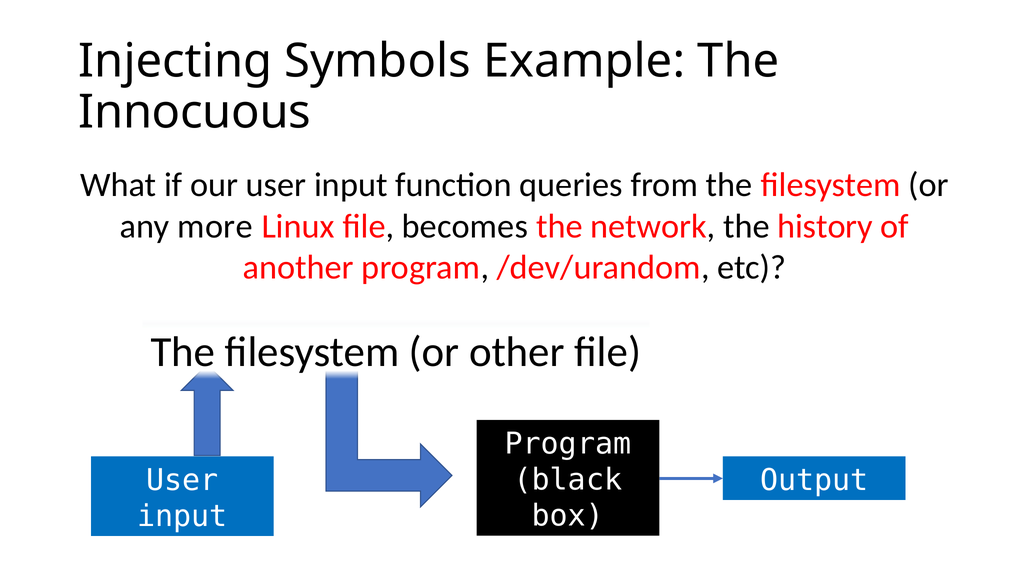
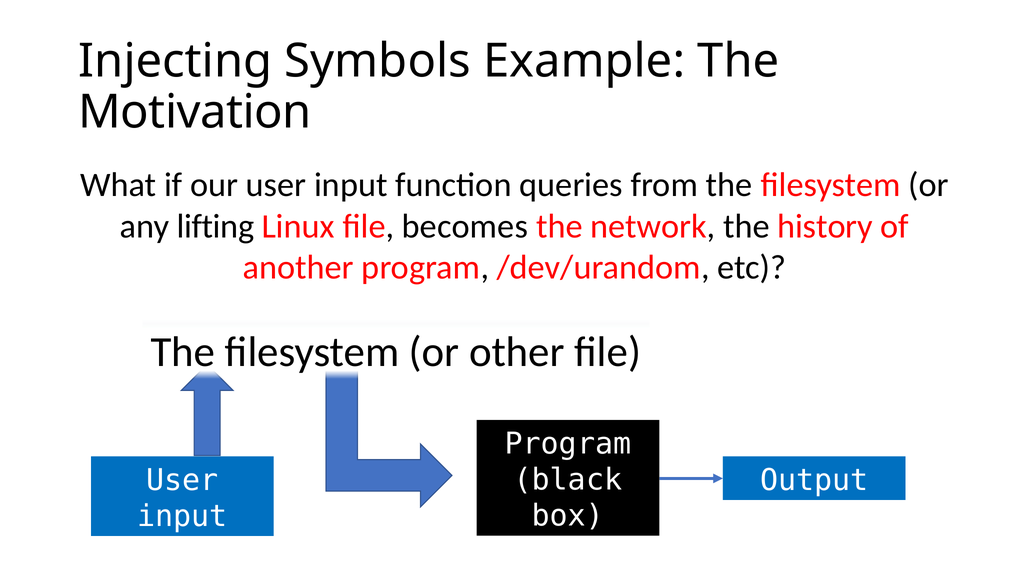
Innocuous: Innocuous -> Motivation (195, 112)
more: more -> lifting (215, 226)
